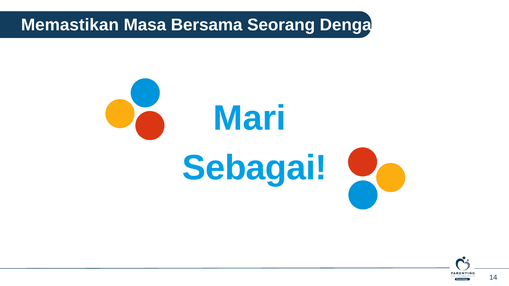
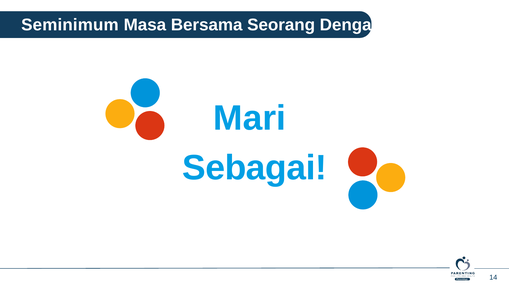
Memastikan: Memastikan -> Seminimum (70, 25)
